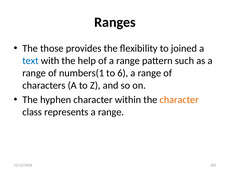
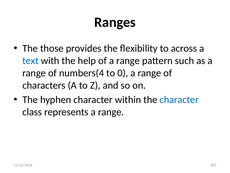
joined: joined -> across (184, 48)
numbers(1: numbers(1 -> numbers(4 (82, 73)
6: 6 -> 0 (123, 73)
character colour: orange -> blue (179, 99)
